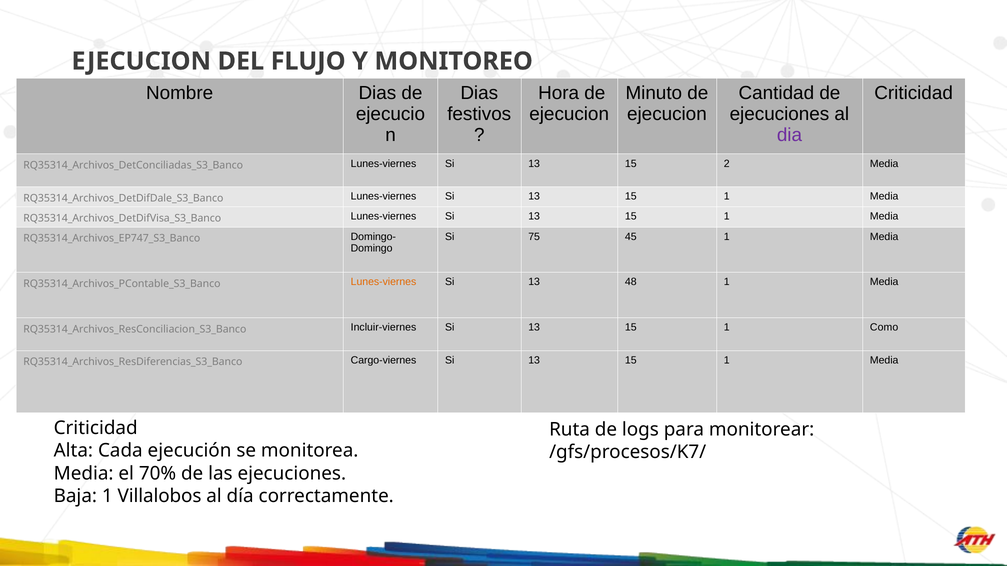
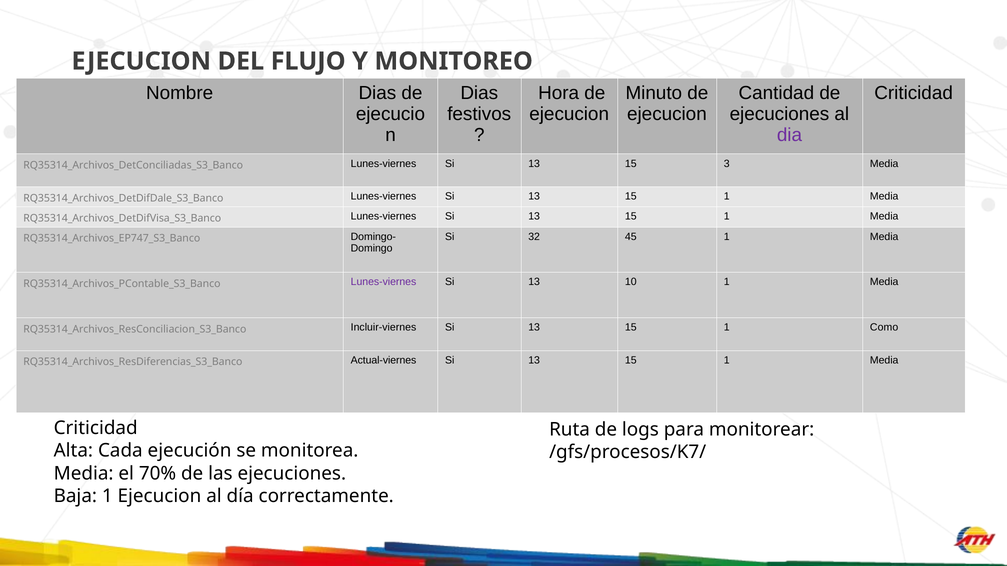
2: 2 -> 3 (727, 164)
75: 75 -> 32 (534, 237)
Lunes-viernes colour: orange -> purple (384, 282)
48: 48 -> 10 (631, 282)
Cargo-viernes: Cargo-viernes -> Actual-viernes (384, 360)
1 Villalobos: Villalobos -> Ejecucion (159, 496)
